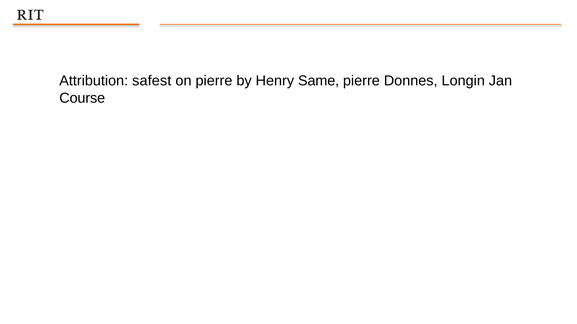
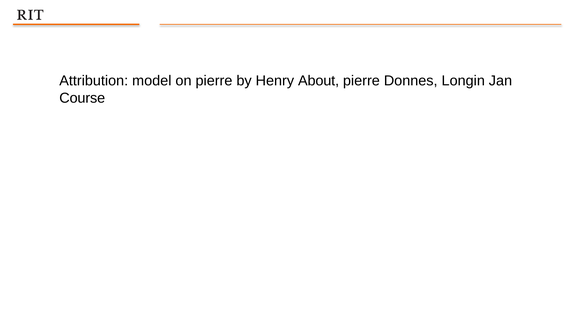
safest: safest -> model (152, 81)
Same: Same -> About (319, 81)
